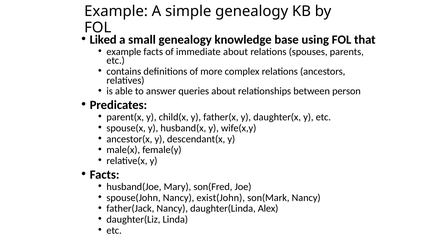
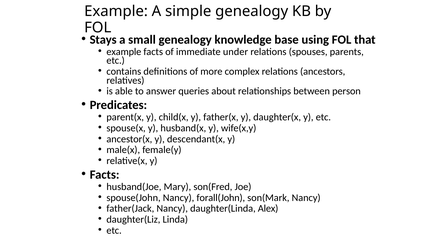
Liked: Liked -> Stays (103, 40)
immediate about: about -> under (236, 52)
exist(John: exist(John -> forall(John (221, 198)
